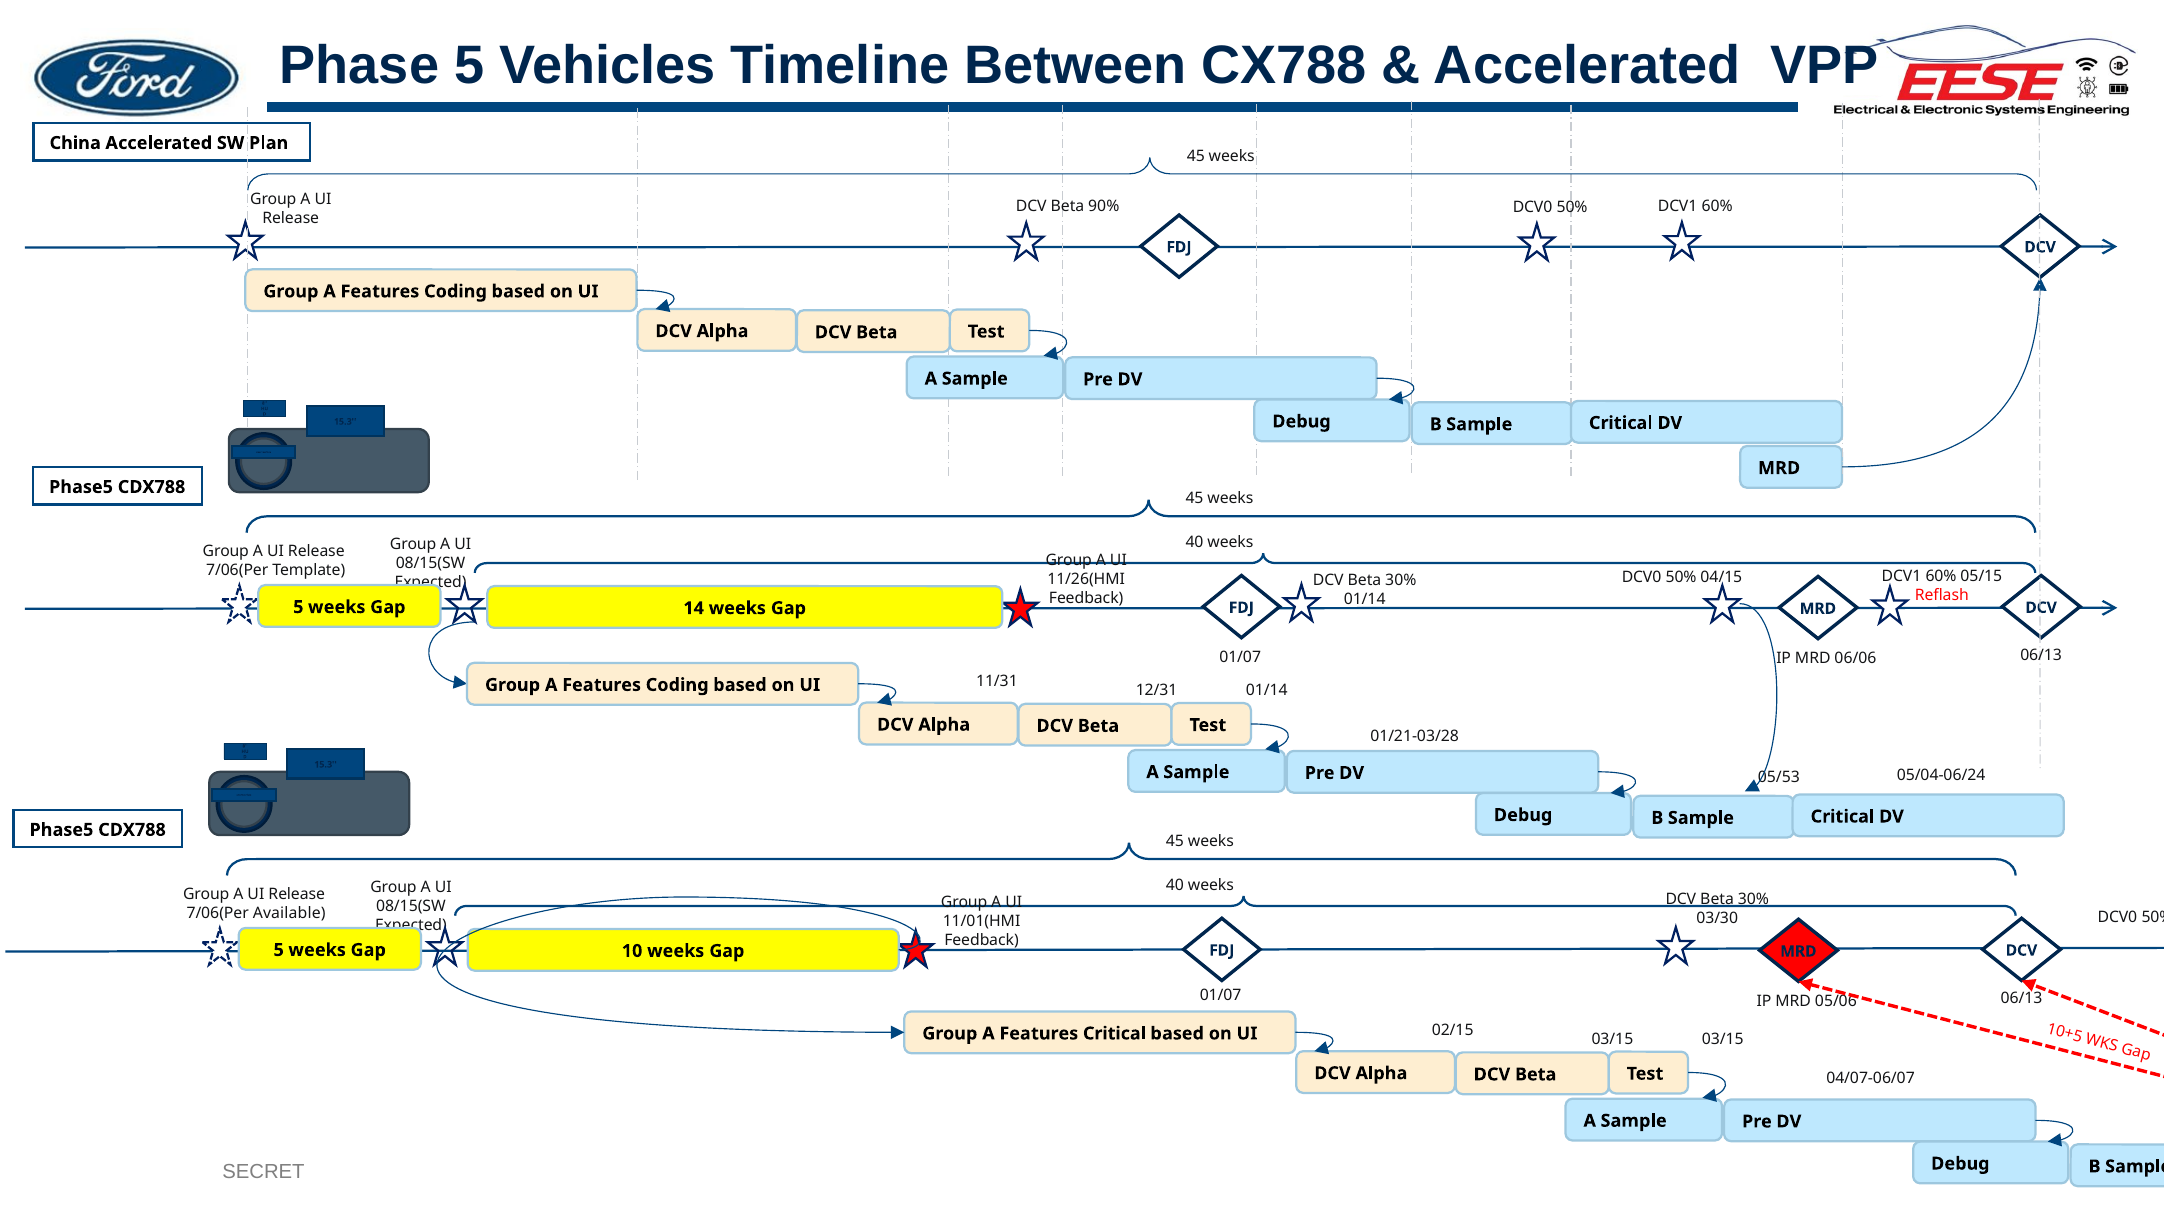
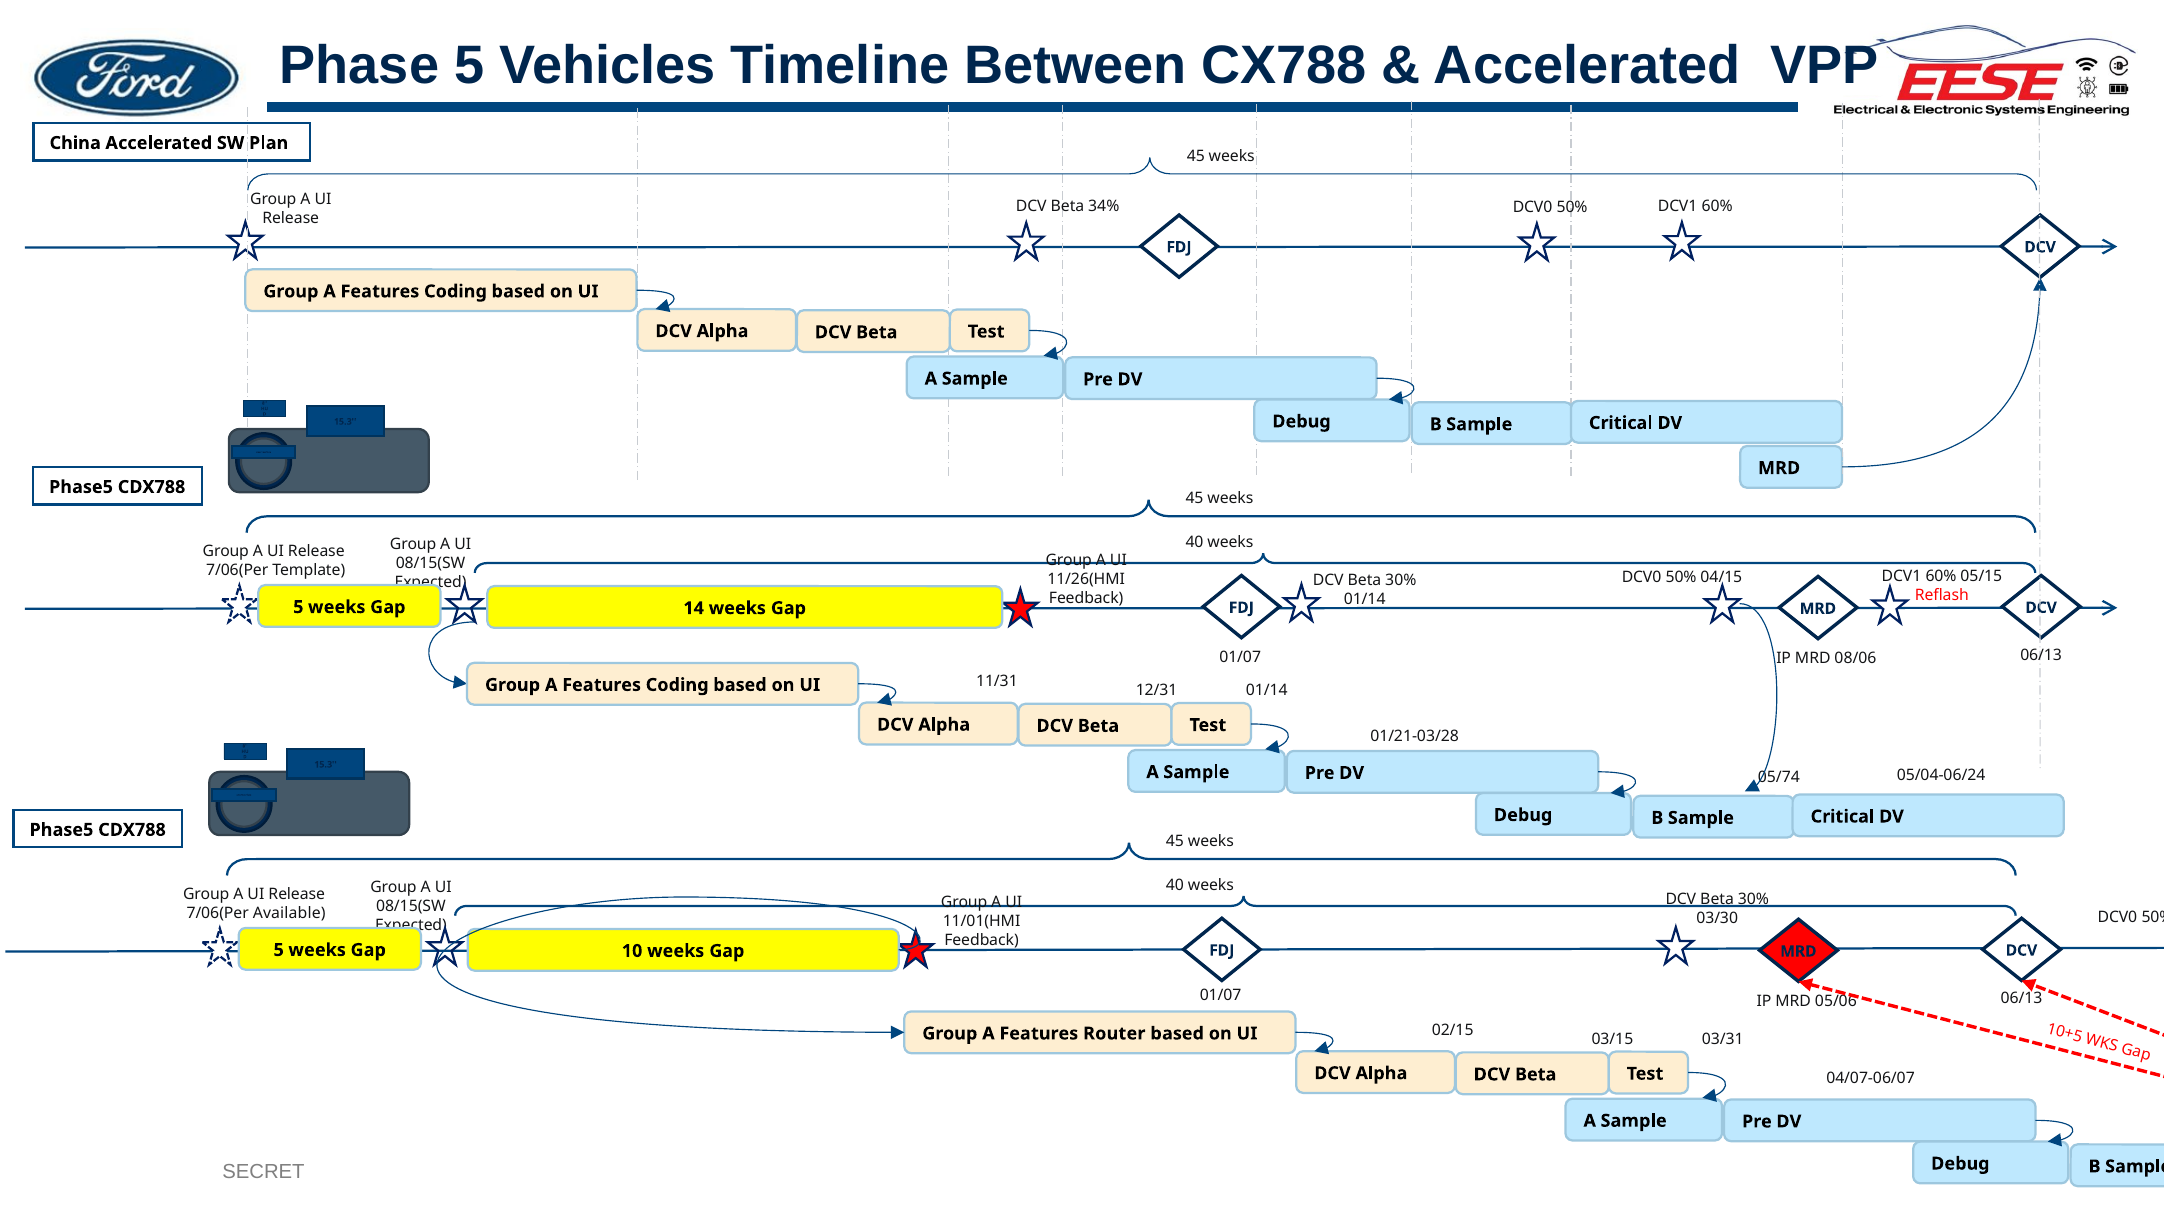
90%: 90% -> 34% (1104, 207)
06/06: 06/06 -> 08/06 (1856, 658)
05/53: 05/53 -> 05/74 (1779, 777)
Features Critical: Critical -> Router (1114, 1034)
03/15: 03/15 -> 03/31 (1723, 1040)
